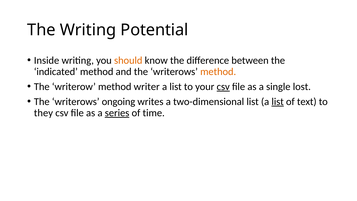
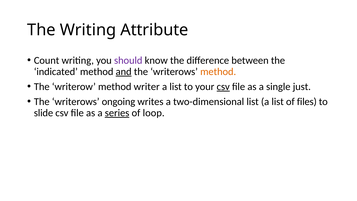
Potential: Potential -> Attribute (154, 30)
Inside: Inside -> Count (47, 60)
should colour: orange -> purple (128, 60)
and underline: none -> present (124, 72)
lost: lost -> just (302, 87)
list underline: present -> none (278, 102)
text: text -> files (307, 102)
they: they -> slide (44, 113)
time: time -> loop (154, 113)
